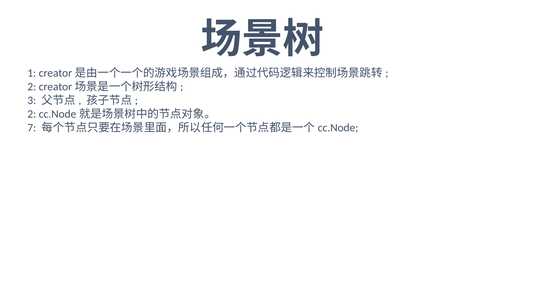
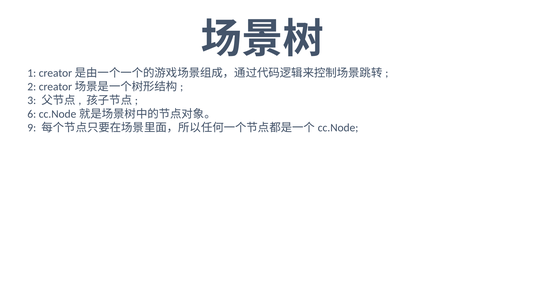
2: 2 -> 6 (32, 114)
7: 7 -> 9 (32, 128)
